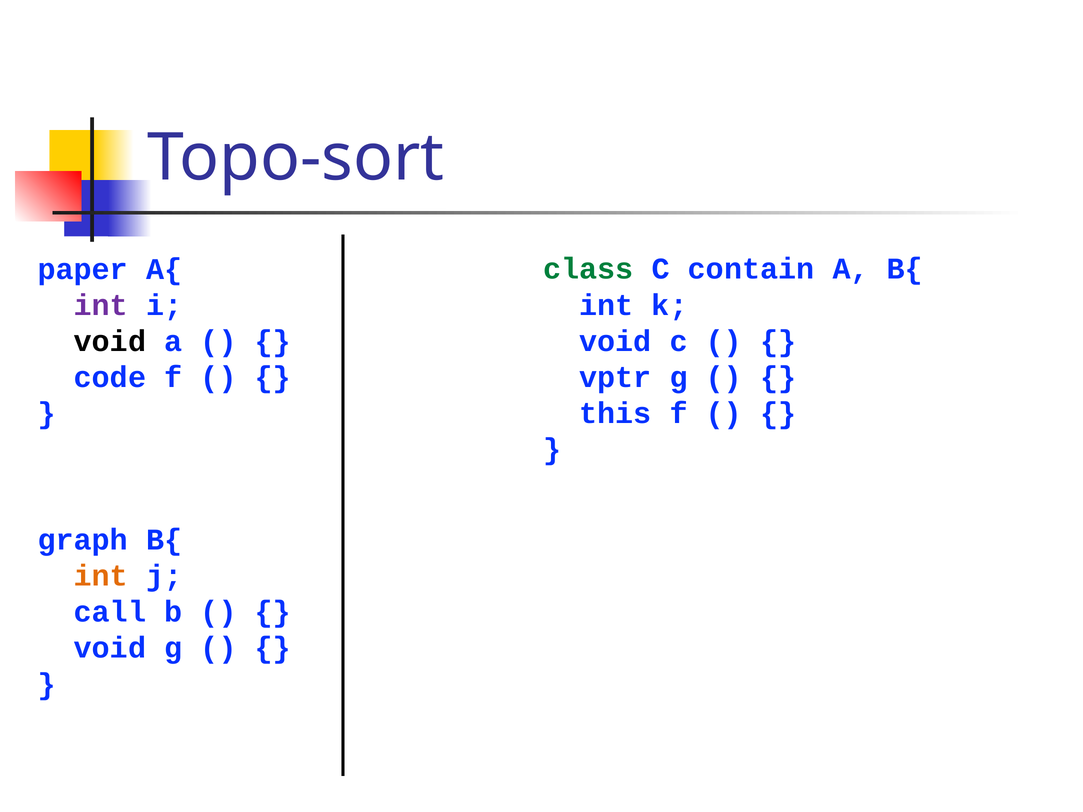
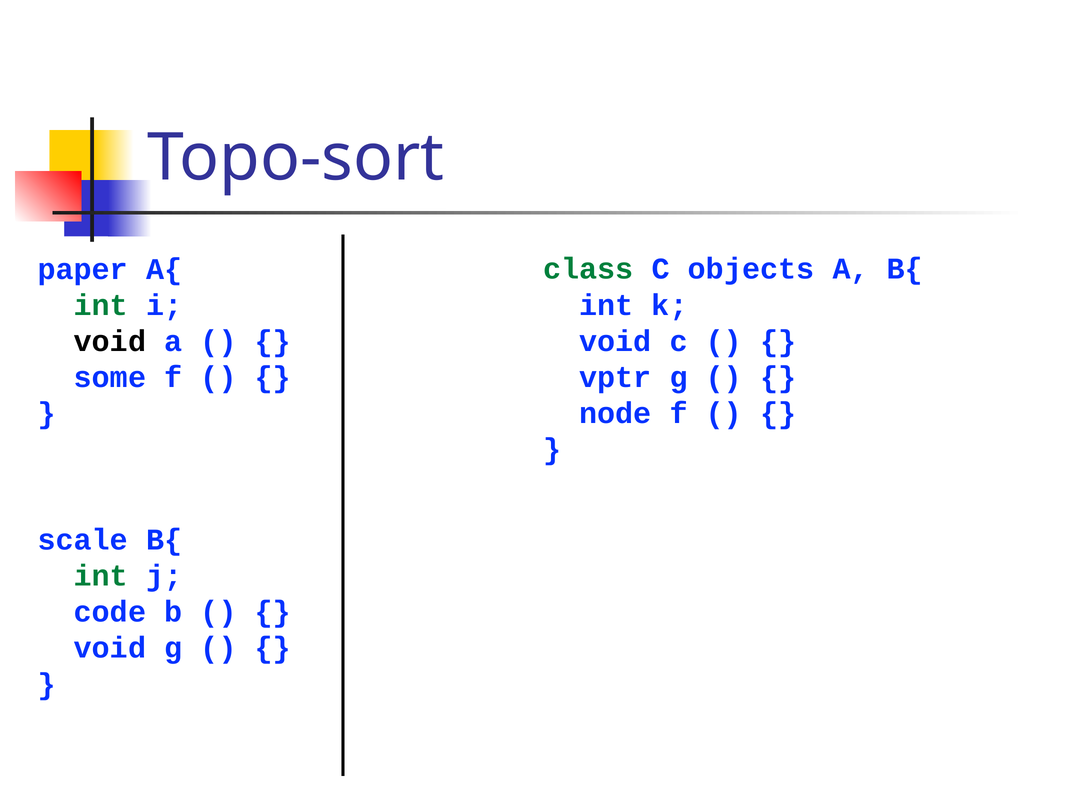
contain: contain -> objects (751, 269)
int colour: purple -> green (101, 305)
code: code -> some (110, 378)
this: this -> node (615, 414)
graph: graph -> scale (83, 540)
int colour: orange -> green (101, 576)
call: call -> code (110, 612)
